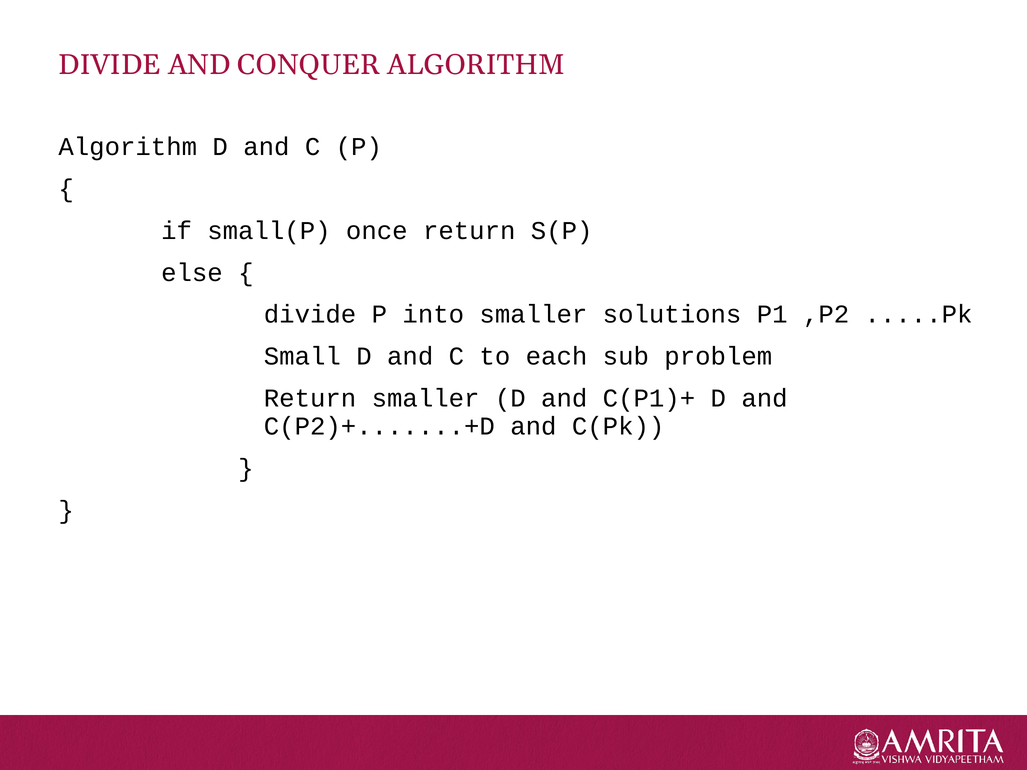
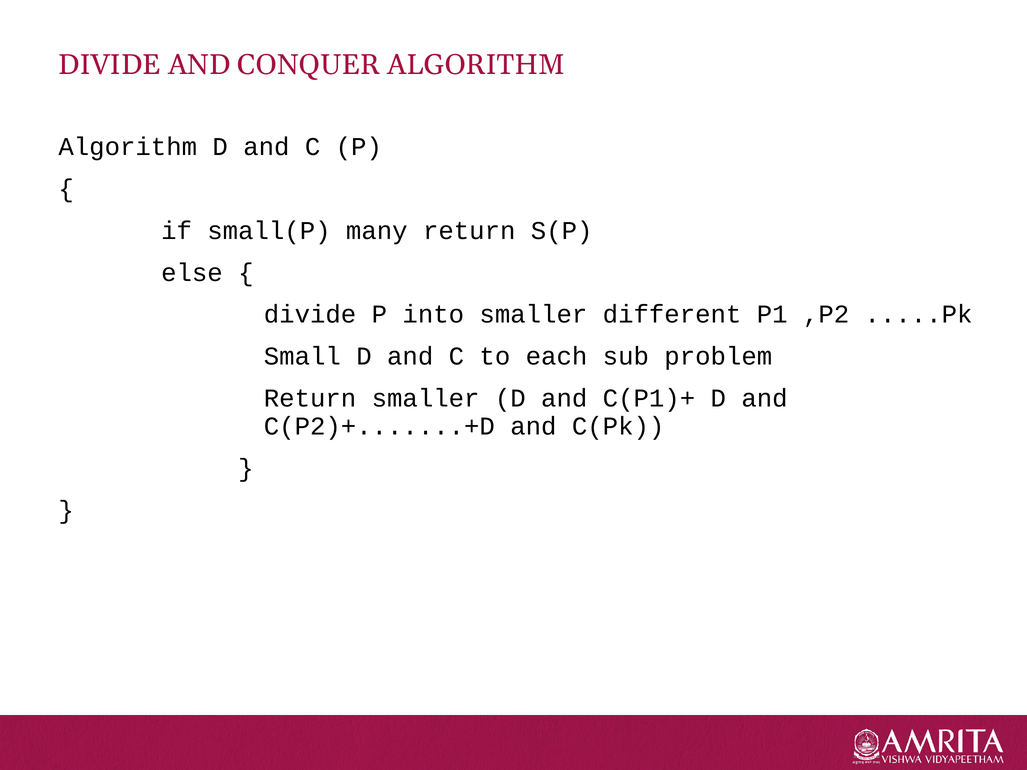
once: once -> many (377, 231)
solutions: solutions -> different (672, 315)
